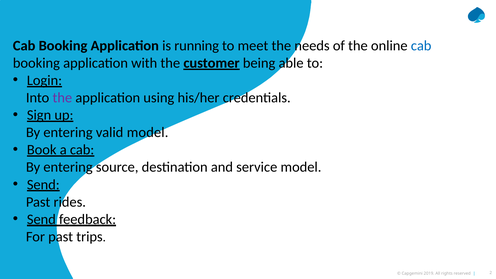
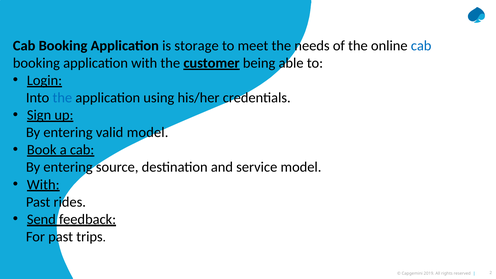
running: running -> storage (197, 46)
the colour: purple -> blue (62, 98)
Send: Send -> With (43, 185)
